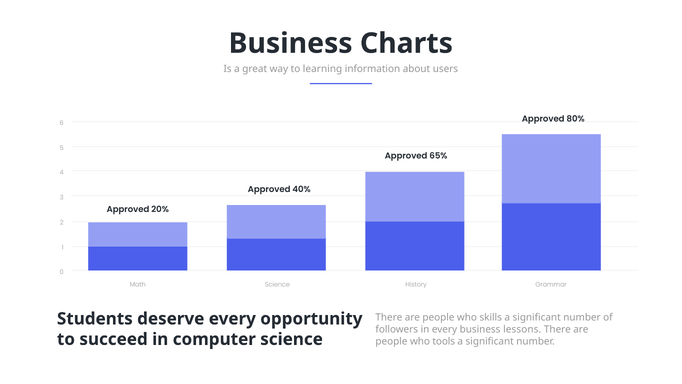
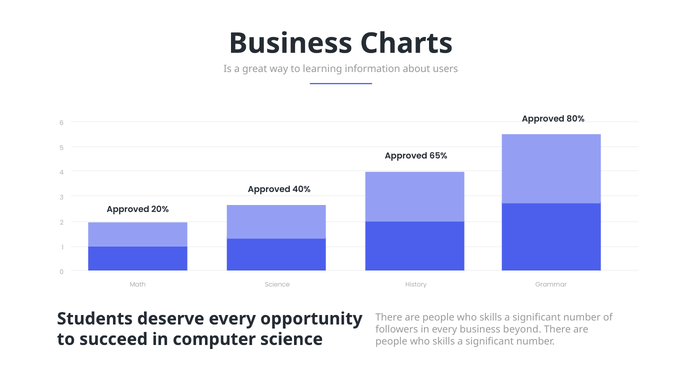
lessons: lessons -> beyond (522, 329)
tools: tools -> skills (444, 341)
